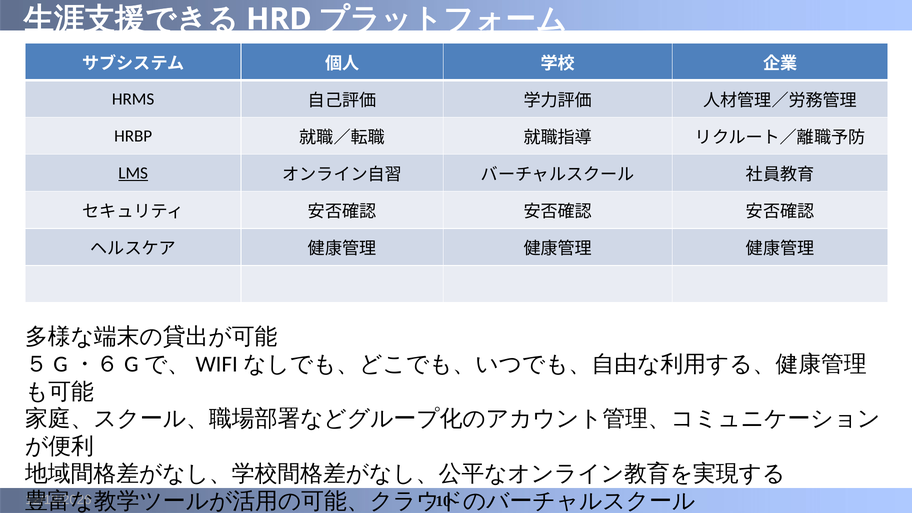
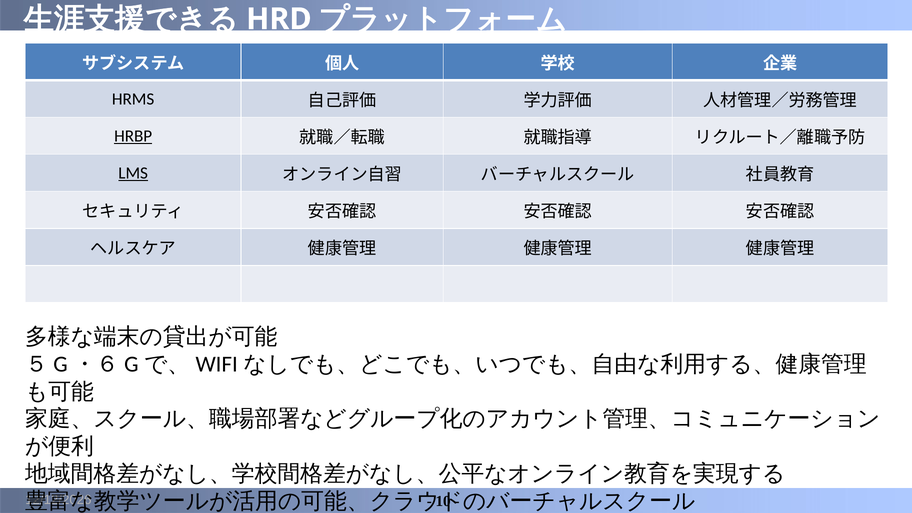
HRBP underline: none -> present (133, 136)
